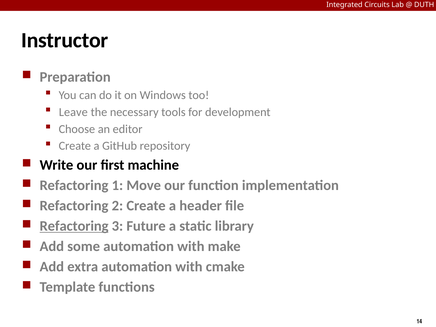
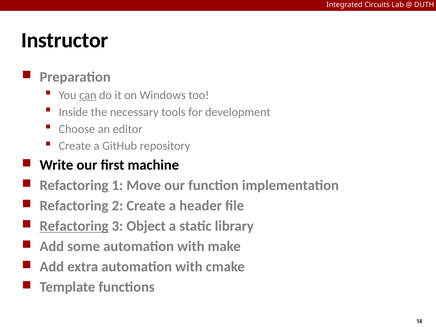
can underline: none -> present (88, 95)
Leave: Leave -> Inside (73, 112)
Future: Future -> Object (146, 226)
